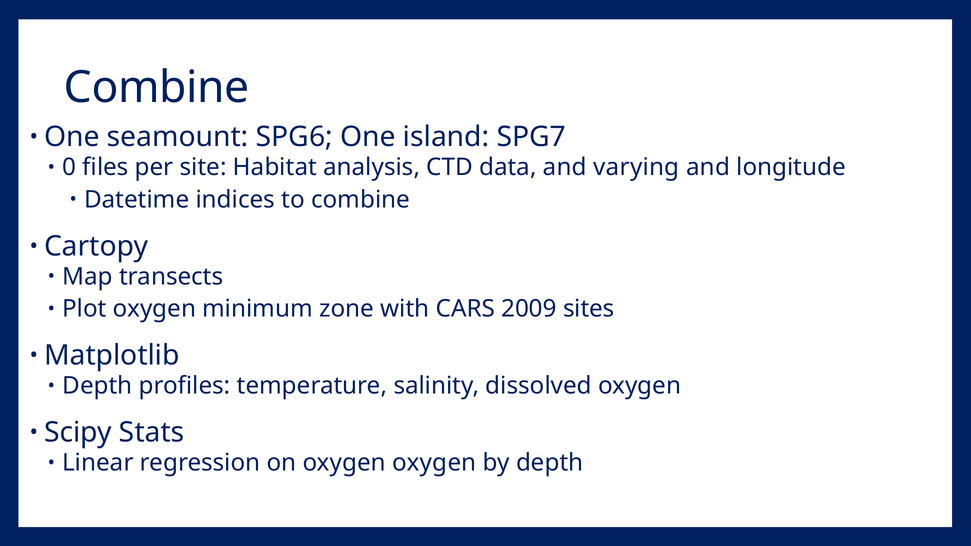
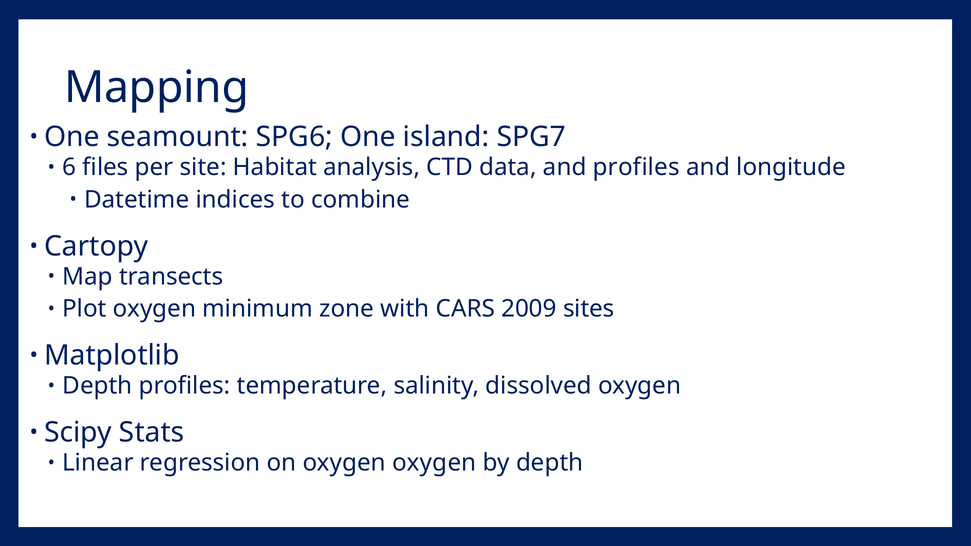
Combine: Combine -> Mapping (157, 87)
0: 0 -> 6 (69, 168)
and varying: varying -> profiles (636, 168)
